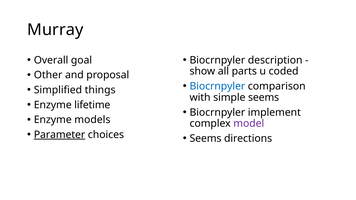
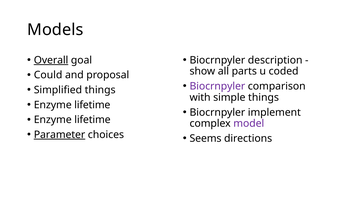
Murray: Murray -> Models (55, 30)
Overall underline: none -> present (51, 60)
Other: Other -> Could (48, 75)
Biocrnpyler colour: blue -> purple (217, 86)
simple seems: seems -> things (264, 98)
models: models -> lifetime (92, 120)
